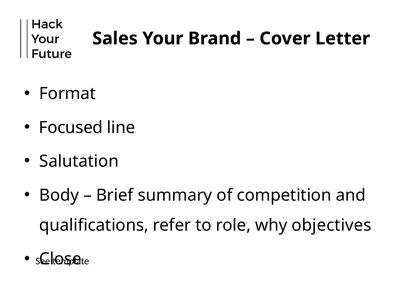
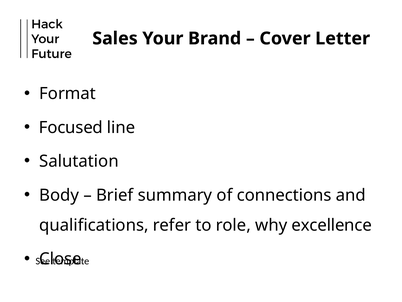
competition: competition -> connections (284, 195)
objectives: objectives -> excellence (332, 225)
